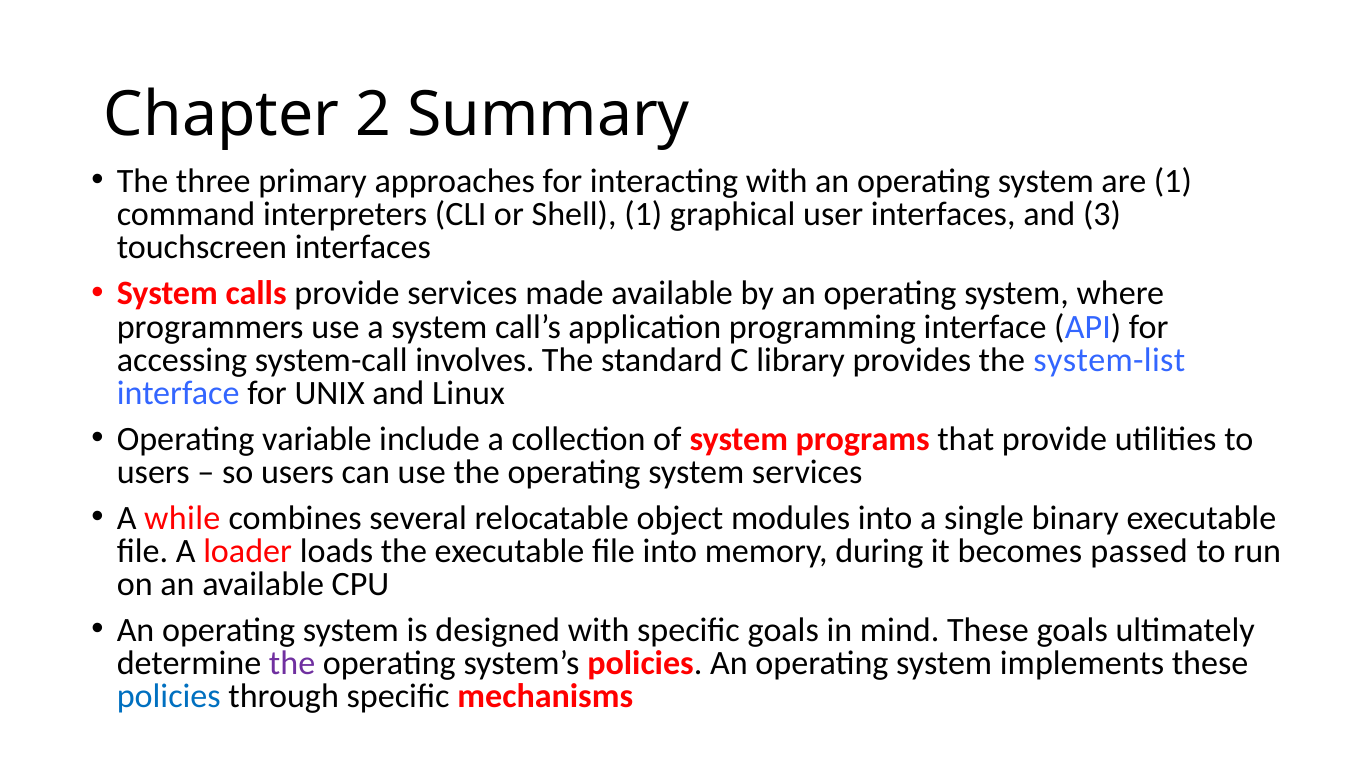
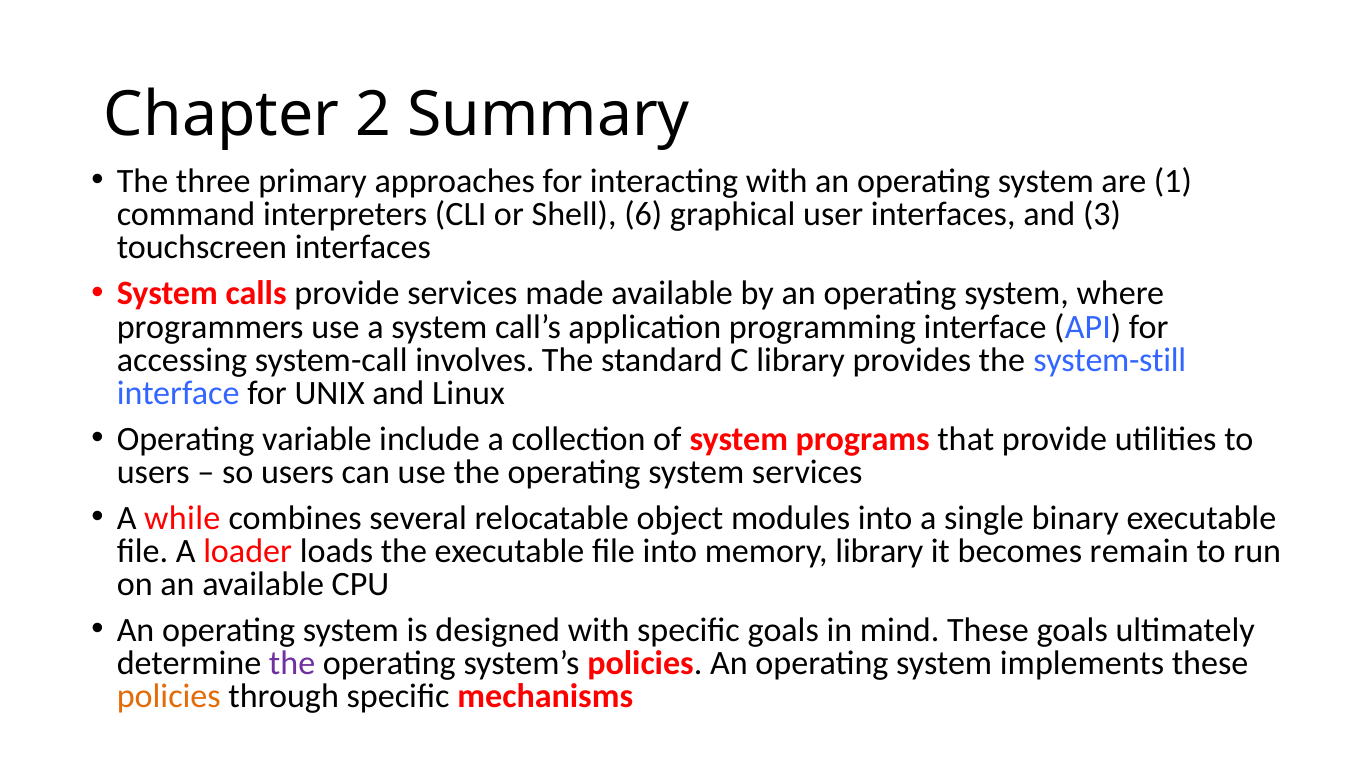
Shell 1: 1 -> 6 (643, 215)
system-list: system-list -> system-still (1110, 360)
memory during: during -> library (879, 551)
passed: passed -> remain (1139, 551)
policies colour: blue -> orange (169, 697)
